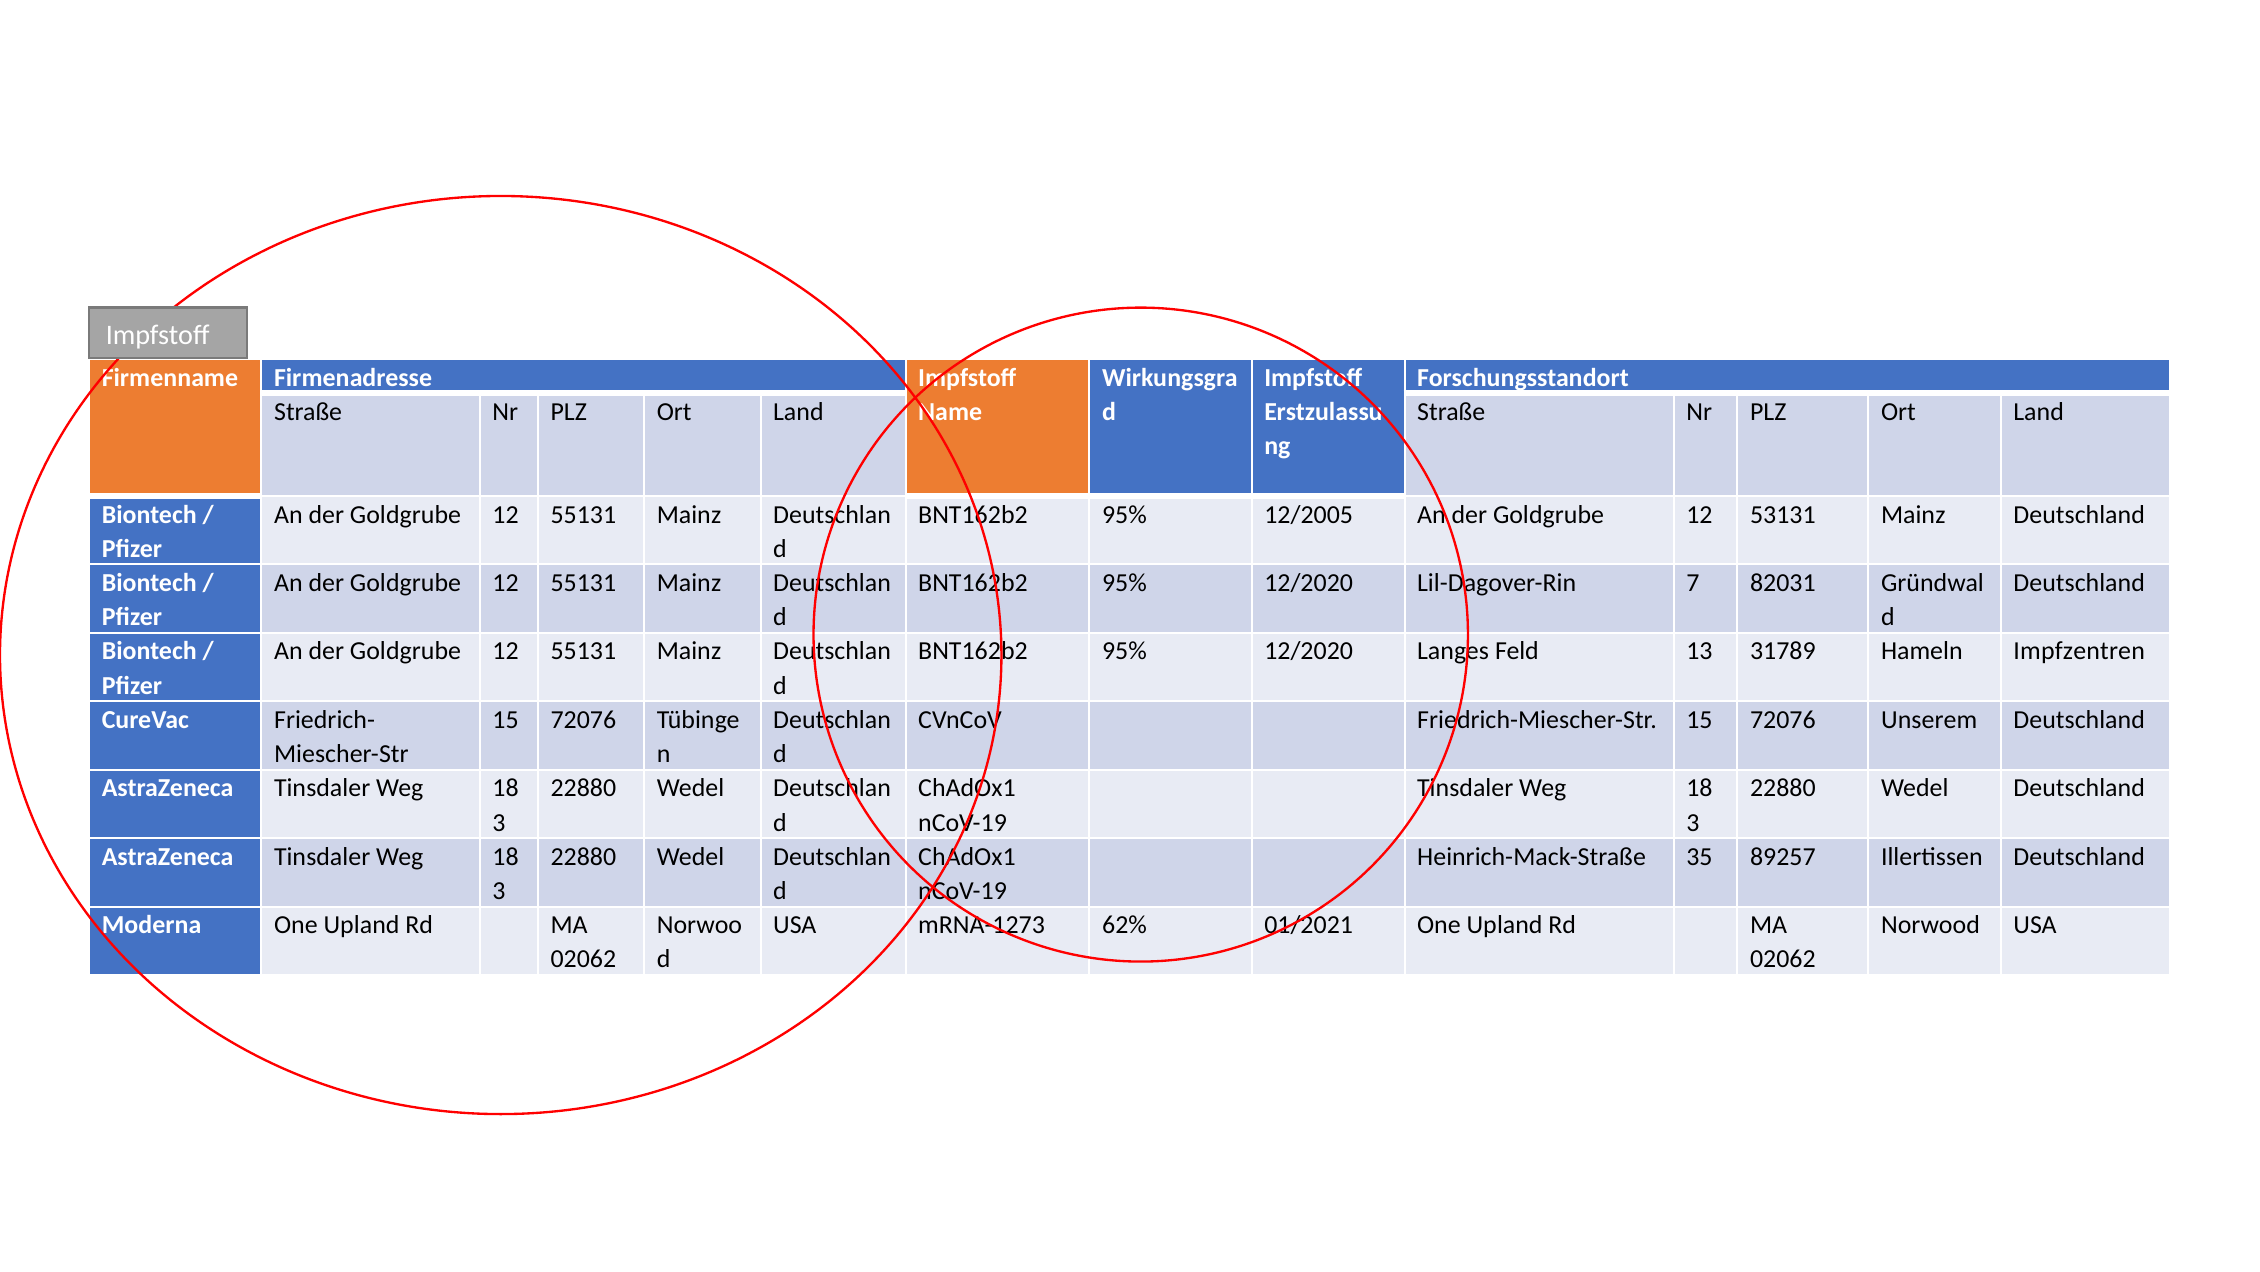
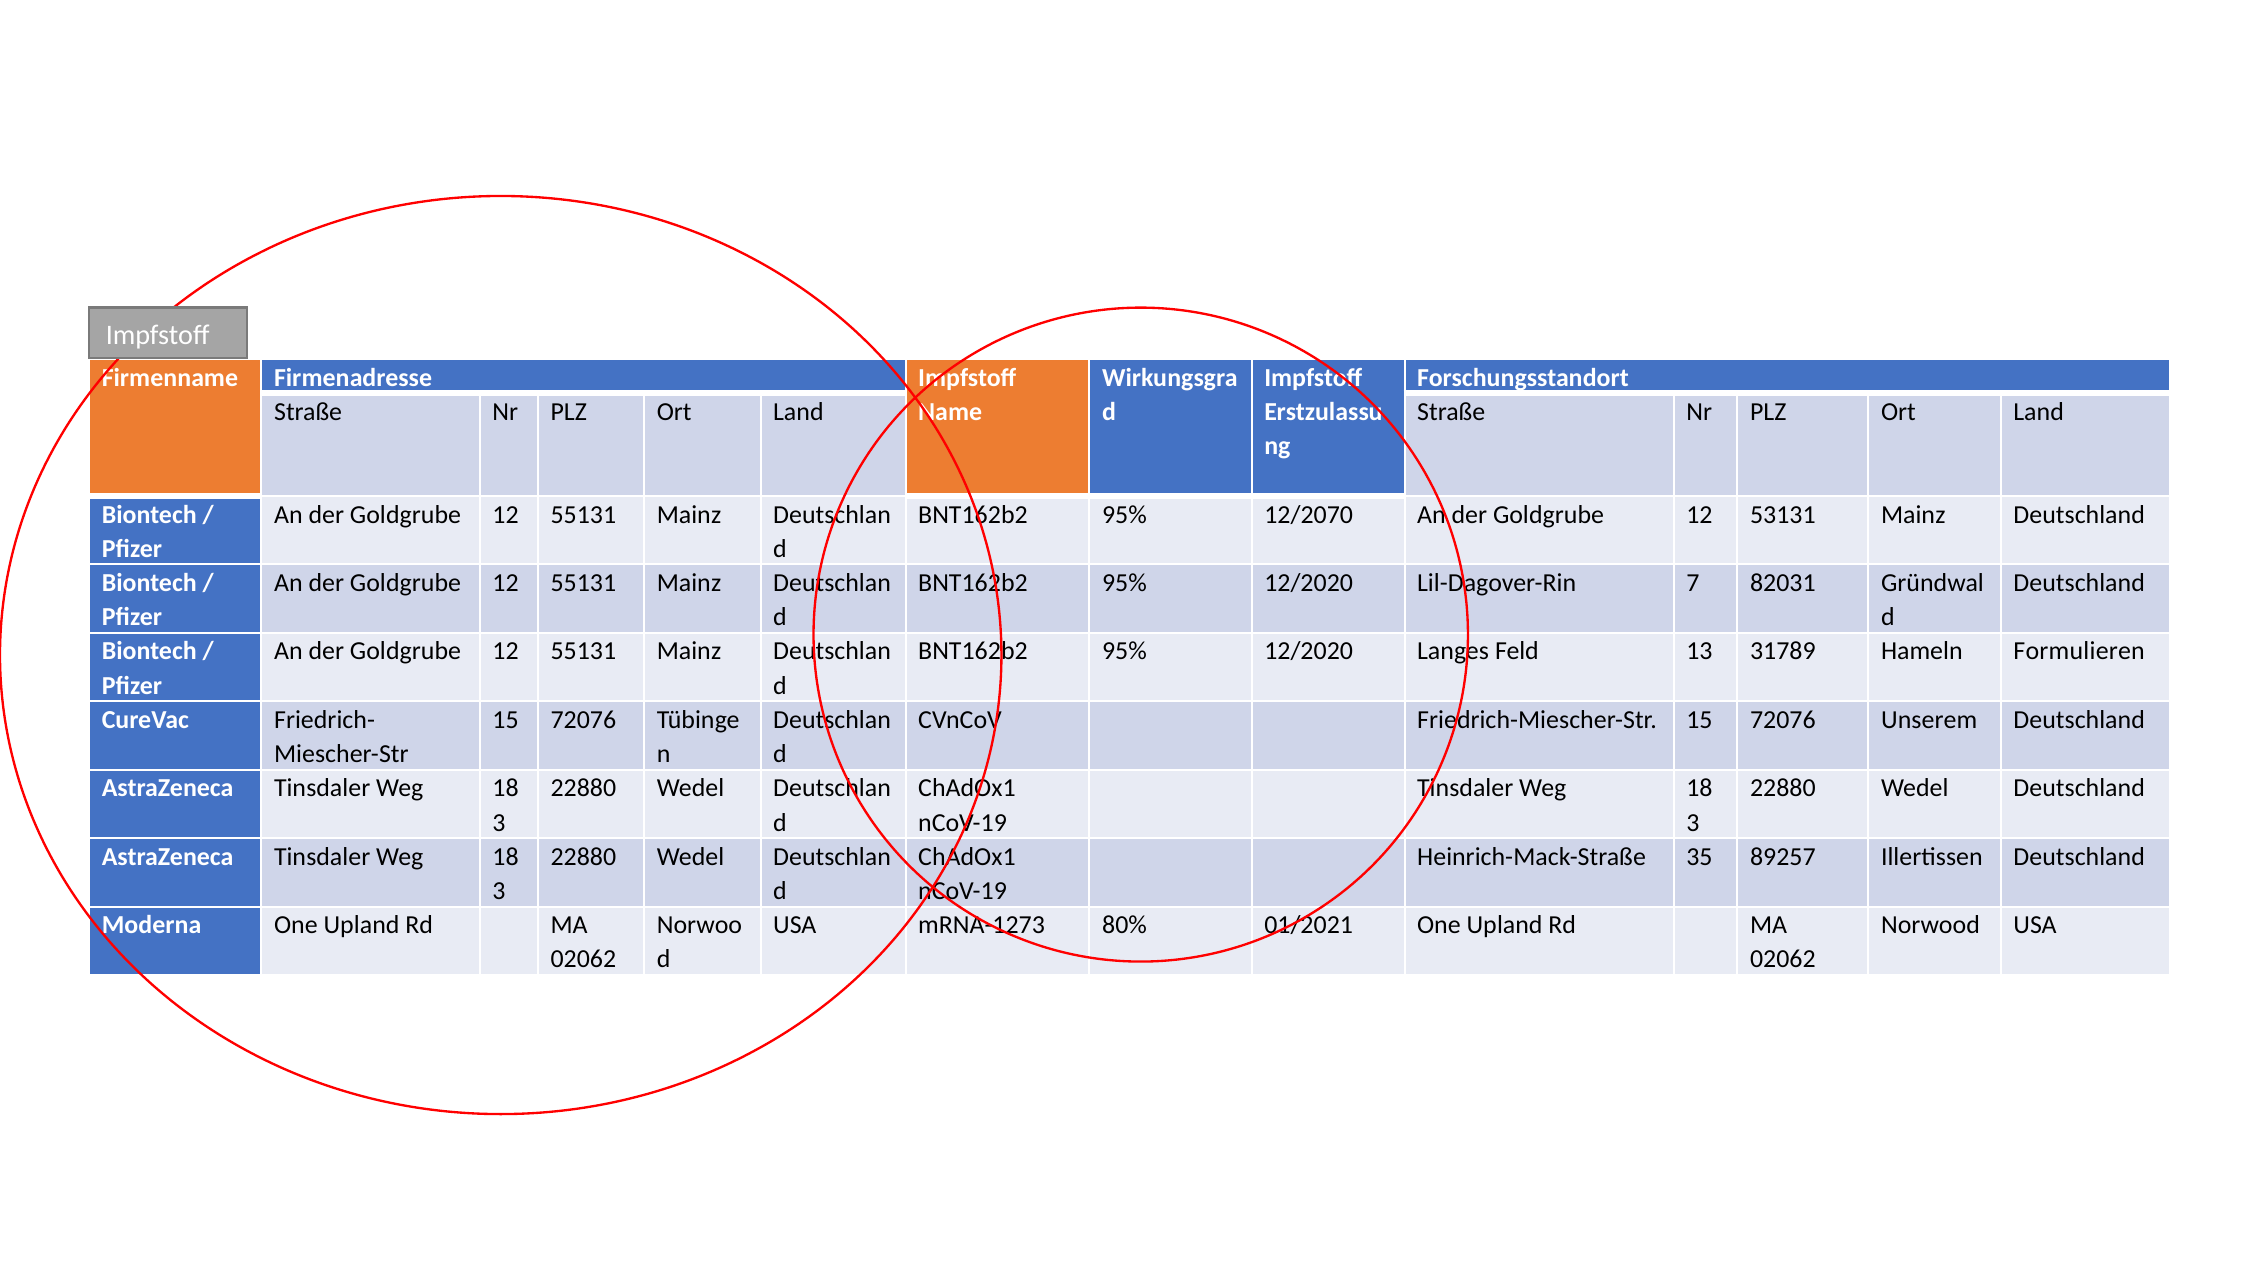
12/2005: 12/2005 -> 12/2070 (1309, 514)
Impfzentren: Impfzentren -> Formulieren (2079, 651)
62%: 62% -> 80% (1125, 925)
